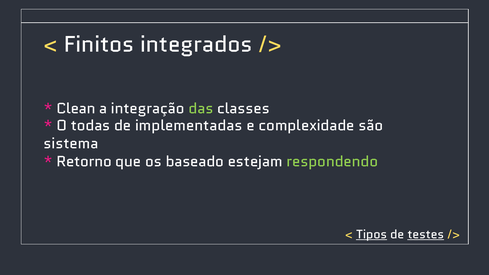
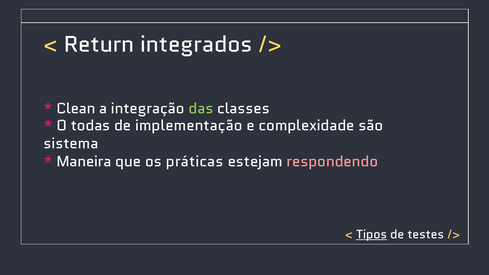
Finitos: Finitos -> Return (99, 44)
implementadas: implementadas -> implementação (189, 126)
Retorno: Retorno -> Maneira (84, 162)
baseado: baseado -> práticas (195, 162)
respondendo colour: light green -> pink (332, 162)
testes underline: present -> none (426, 234)
